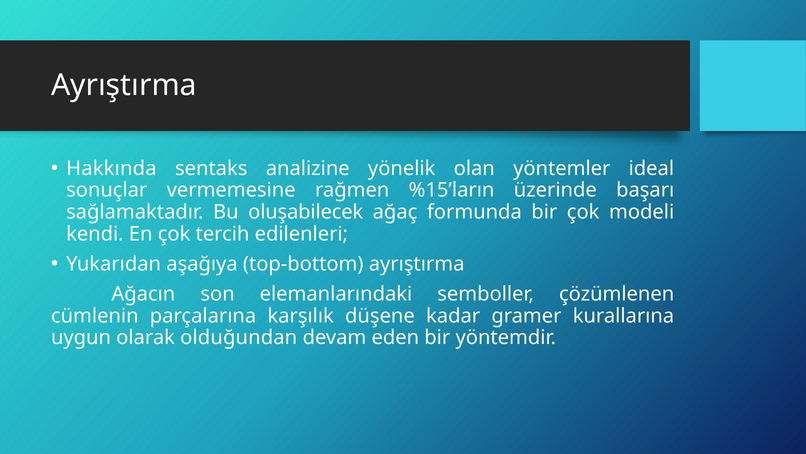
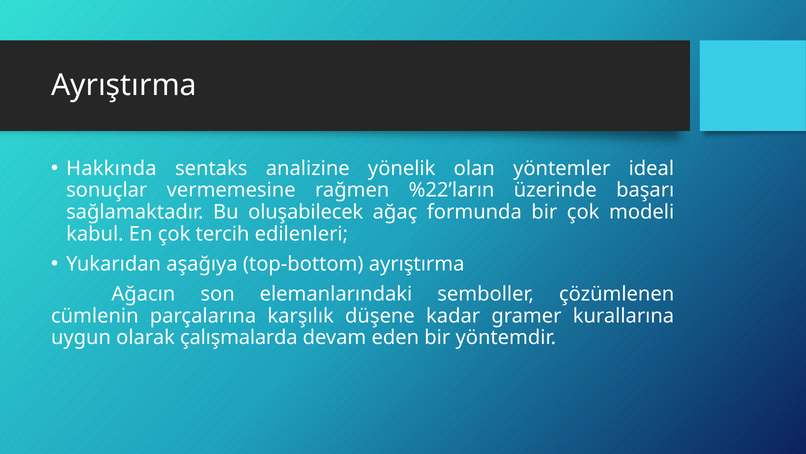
%15’ların: %15’ların -> %22’ların (452, 190)
kendi: kendi -> kabul (95, 234)
olduğundan: olduğundan -> çalışmalarda (239, 337)
